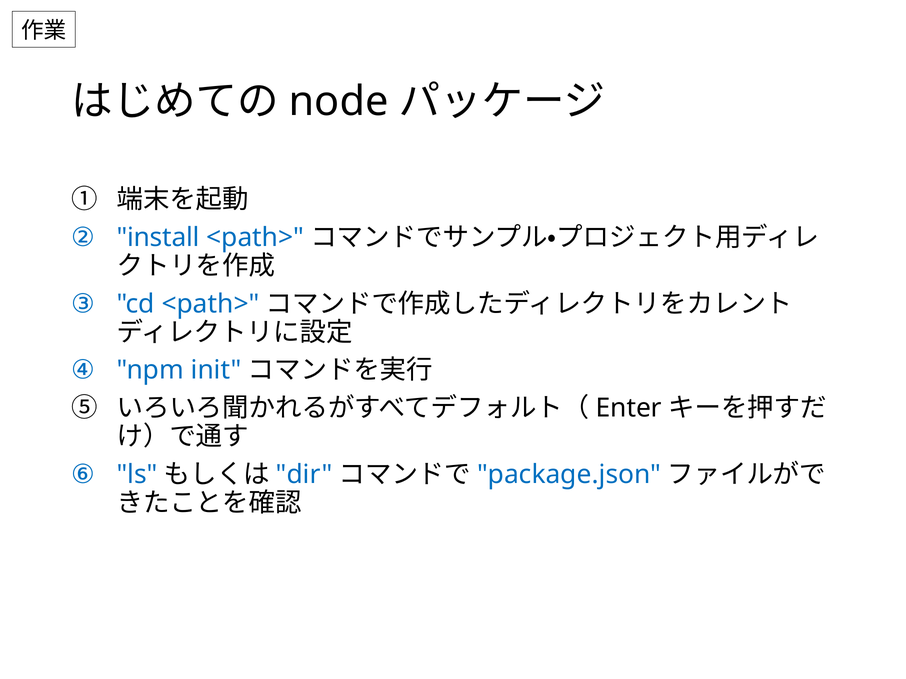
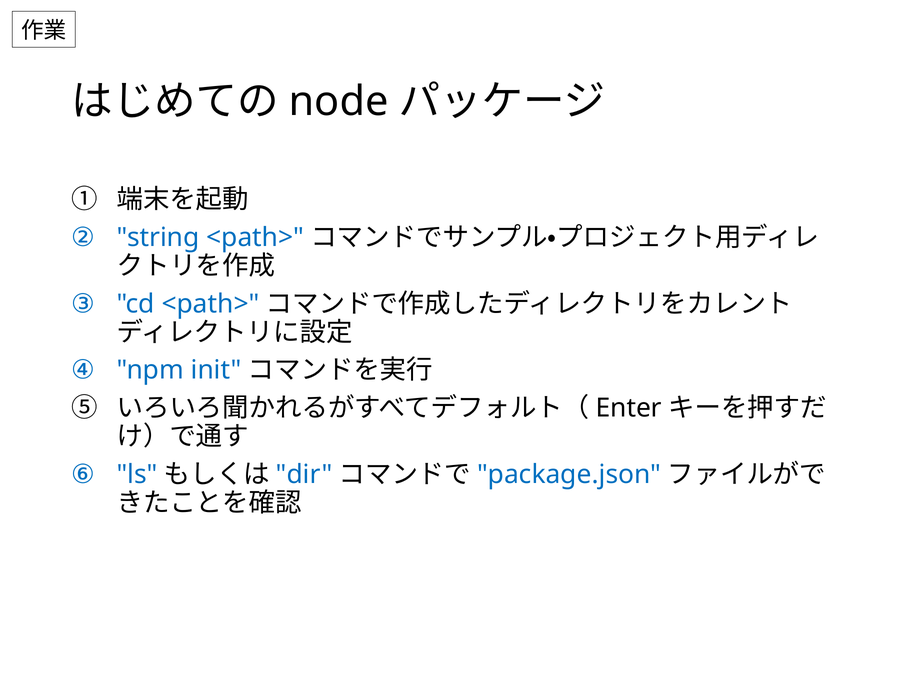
install: install -> string (158, 238)
